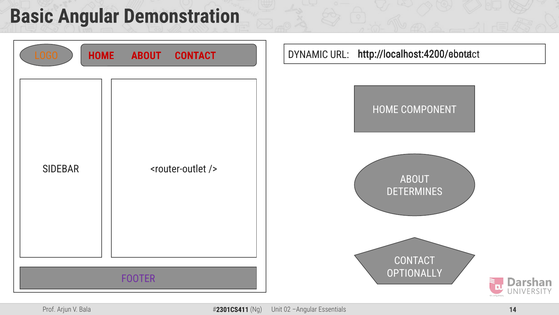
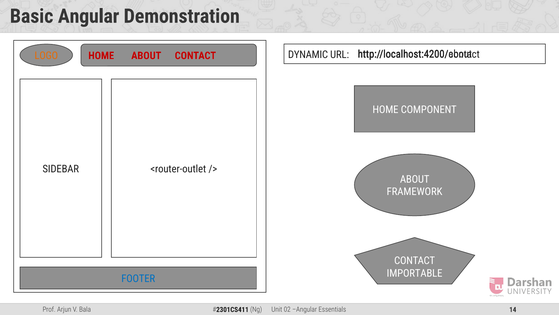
DETERMINES: DETERMINES -> FRAMEWORK (415, 192)
OPTIONALLY: OPTIONALLY -> IMPORTABLE (415, 273)
FOOTER colour: purple -> blue (138, 278)
